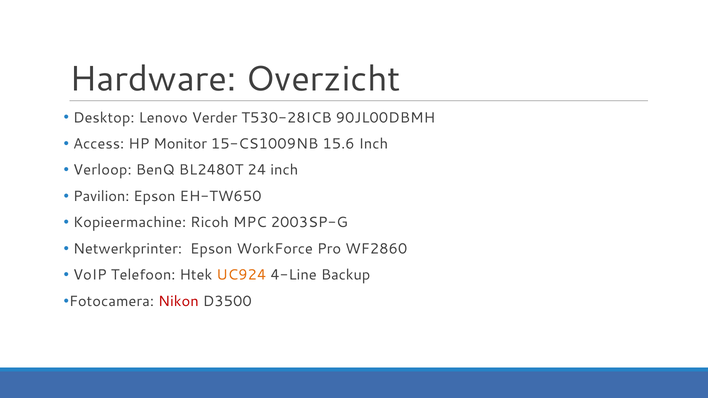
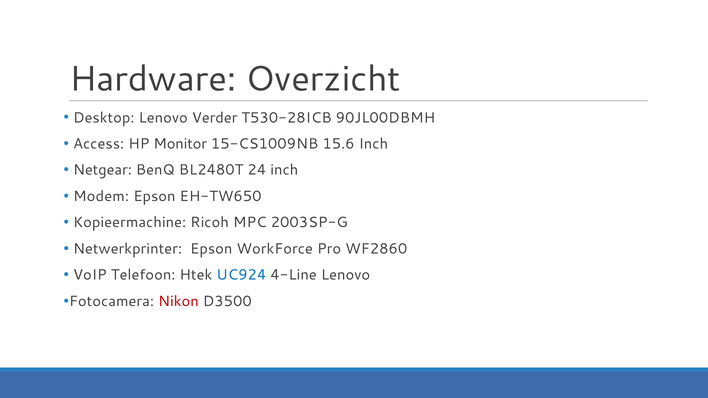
Verloop: Verloop -> Netgear (102, 170)
Pavilion: Pavilion -> Modem (101, 196)
UC924 colour: orange -> blue (241, 275)
4-Line Backup: Backup -> Lenovo (346, 275)
